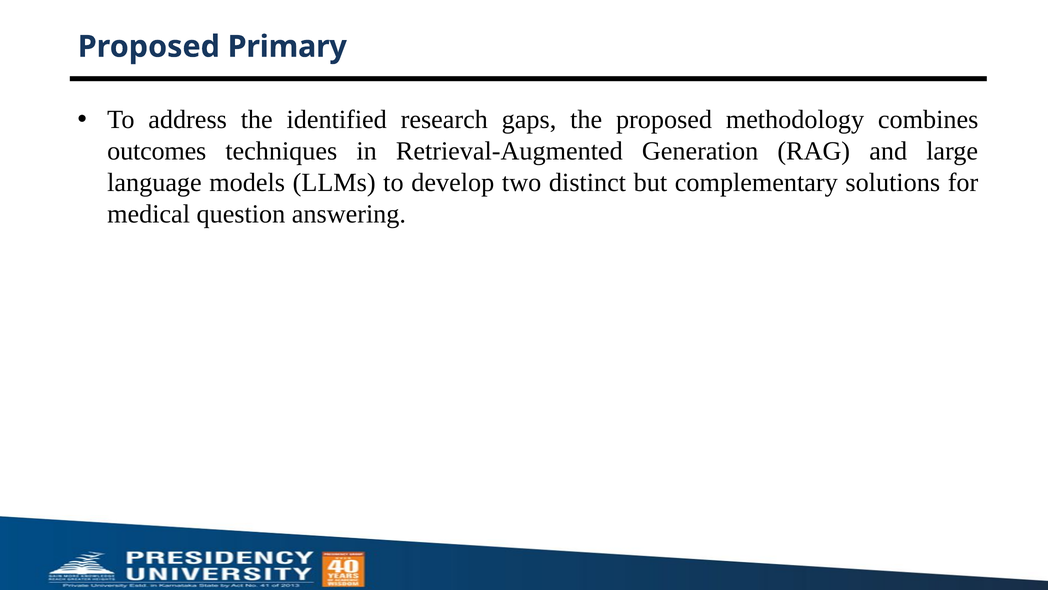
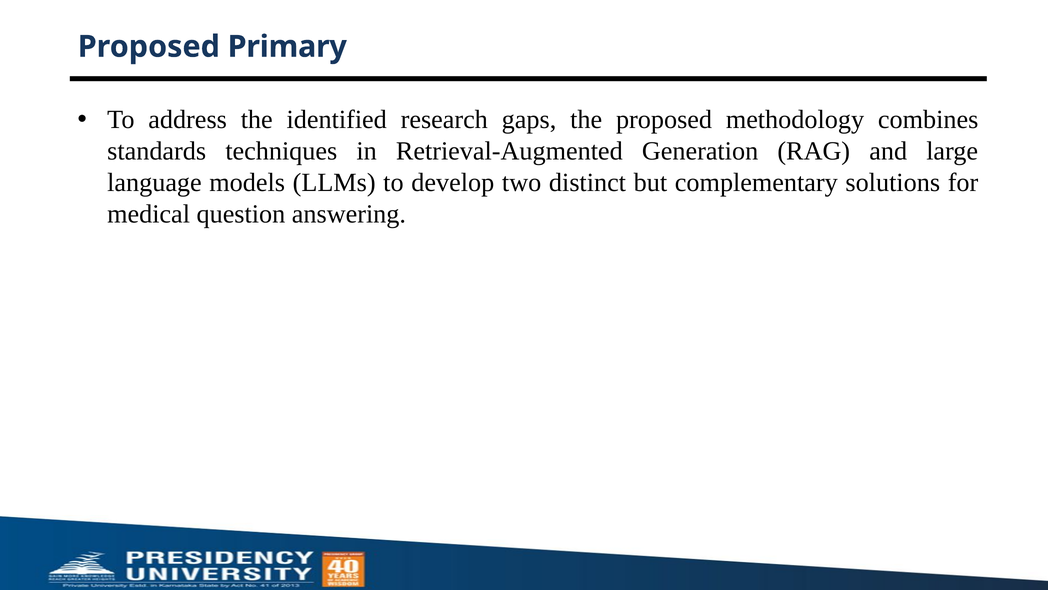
outcomes: outcomes -> standards (157, 151)
